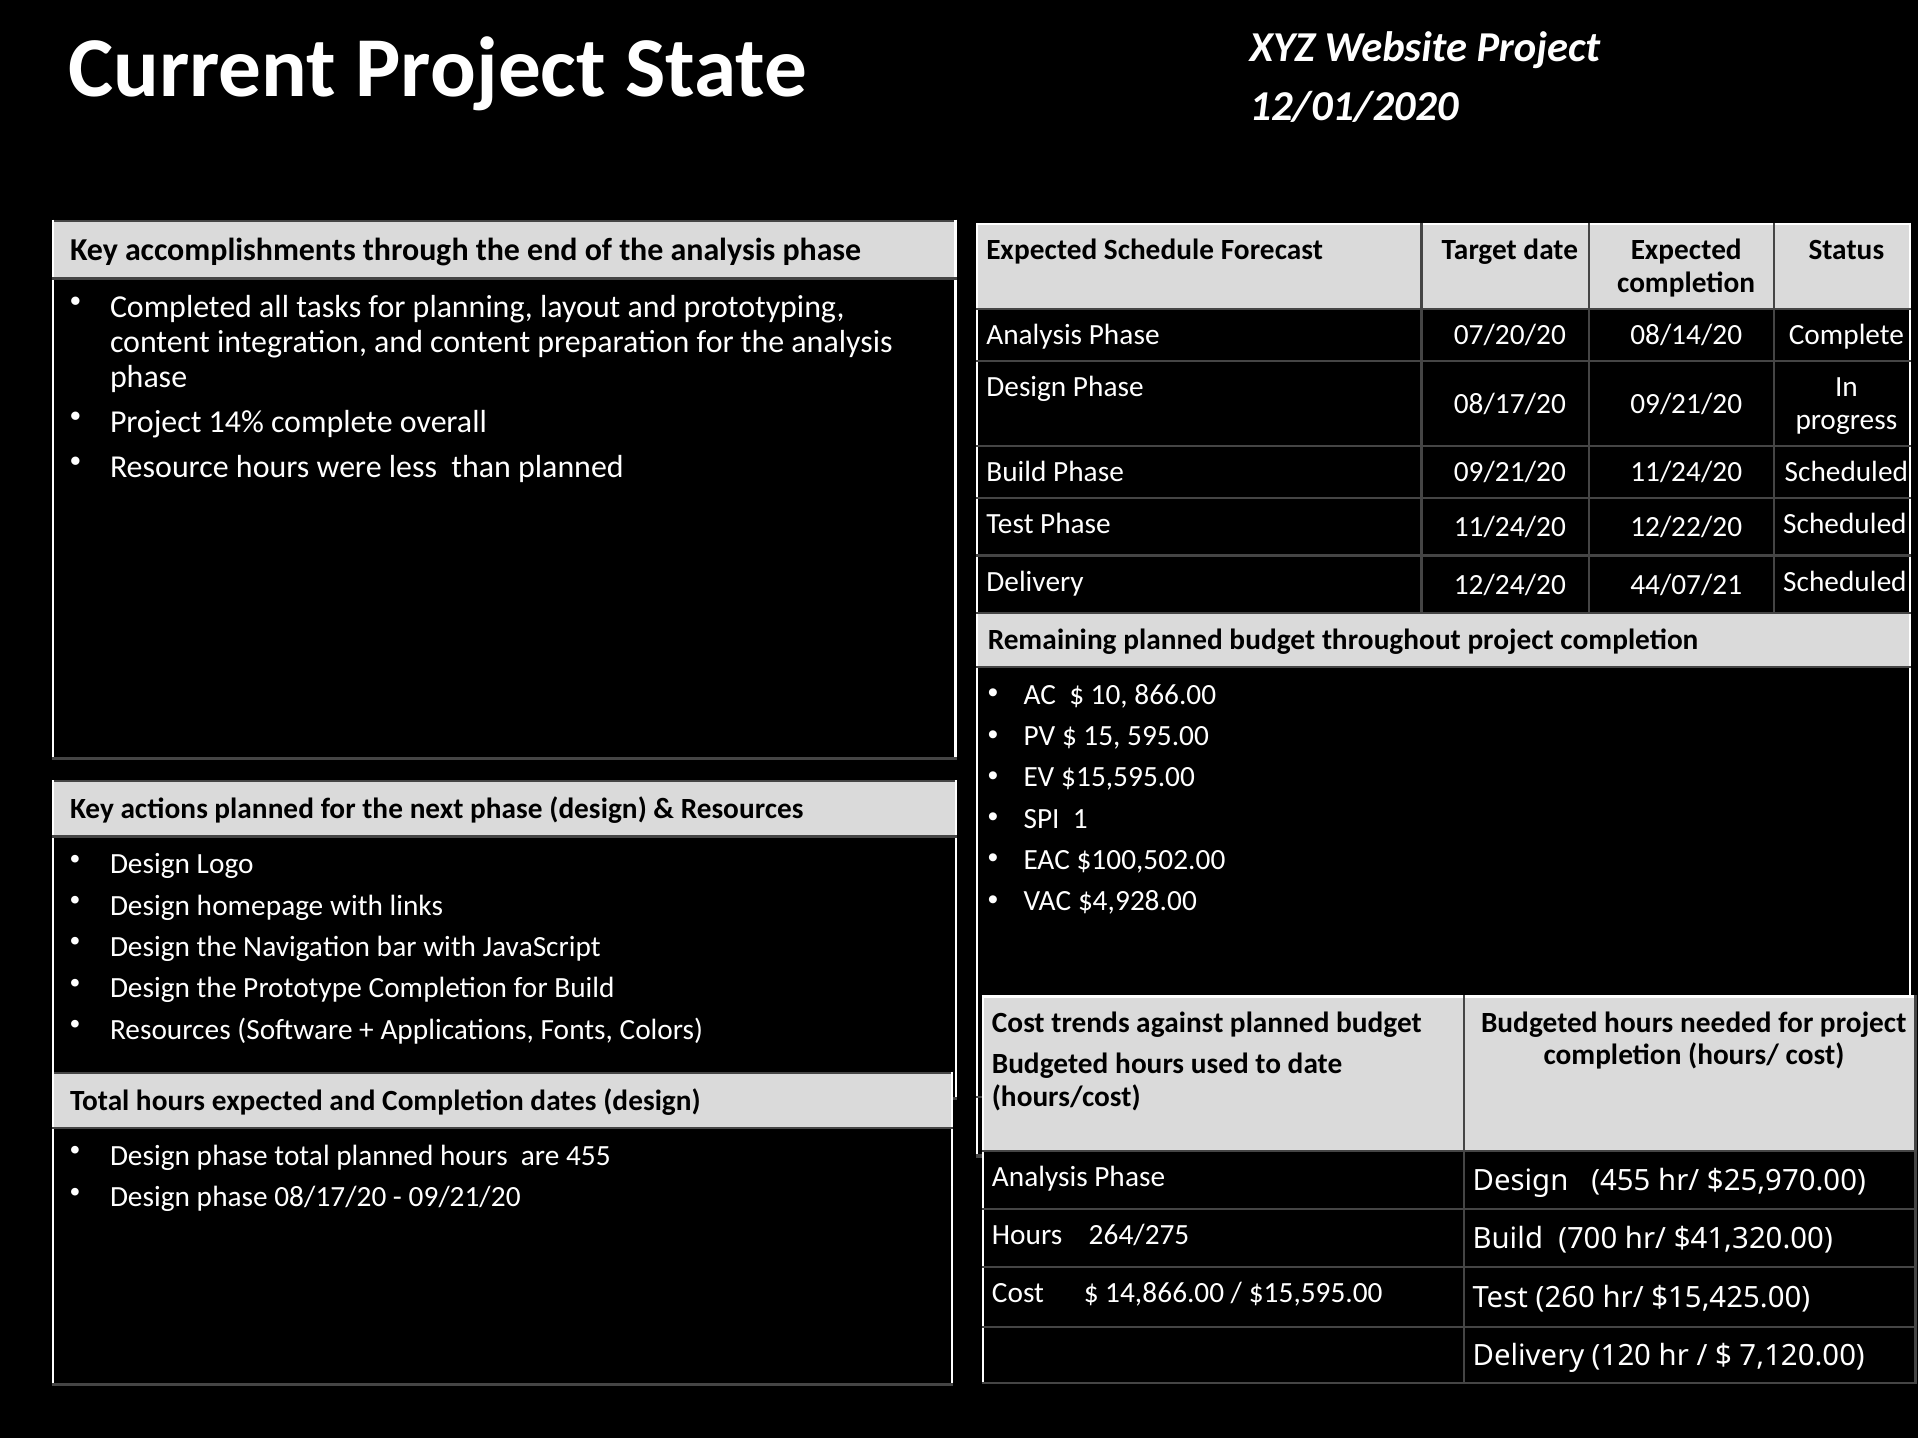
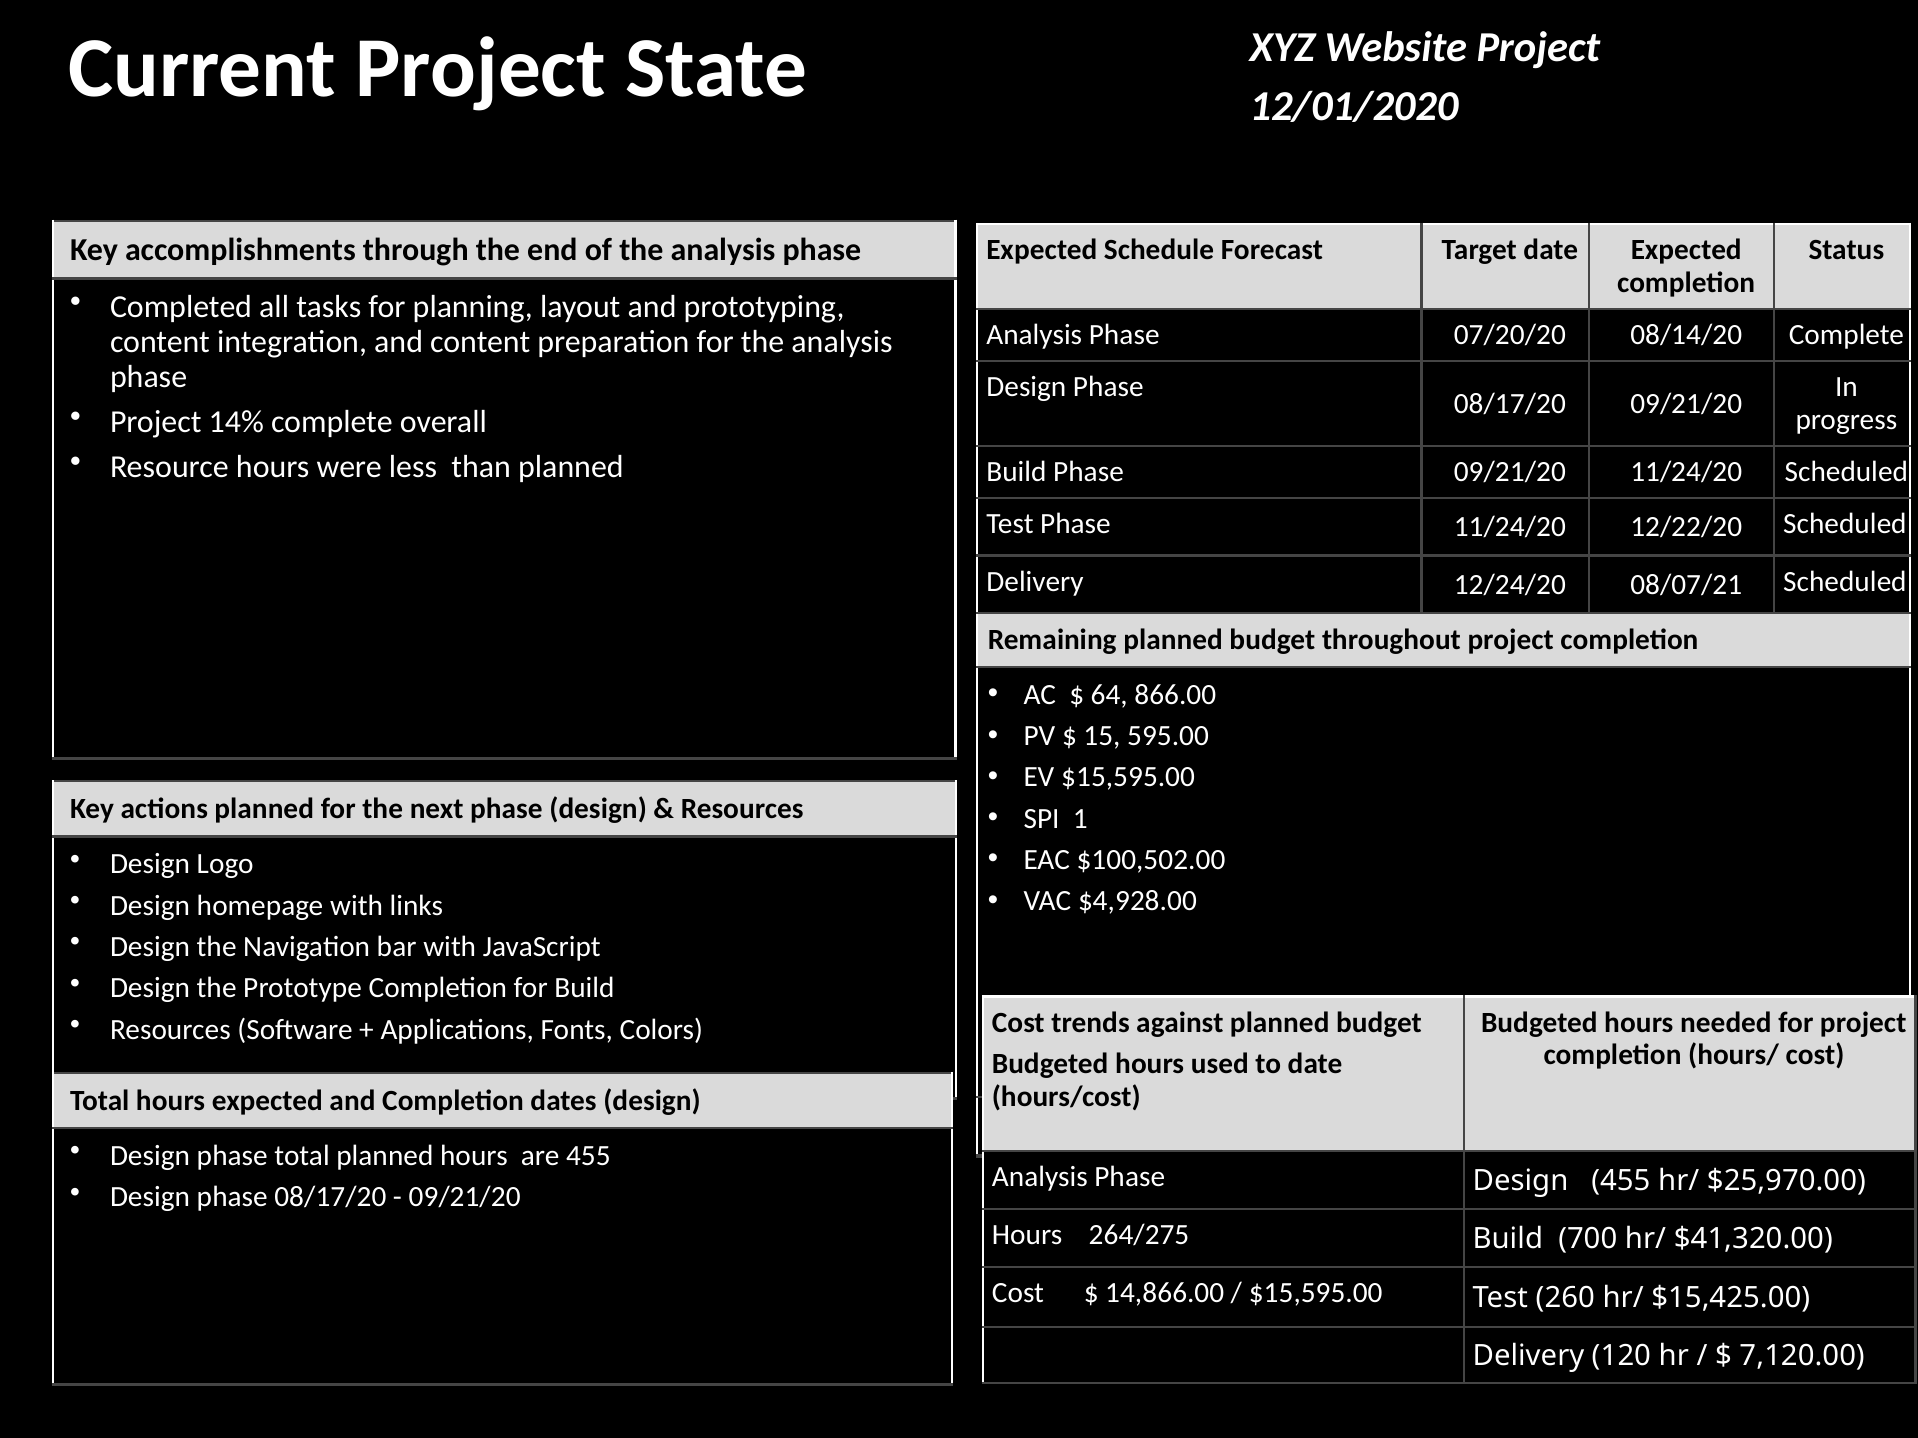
44/07/21: 44/07/21 -> 08/07/21 (1686, 585)
10: 10 -> 64 (1109, 695)
